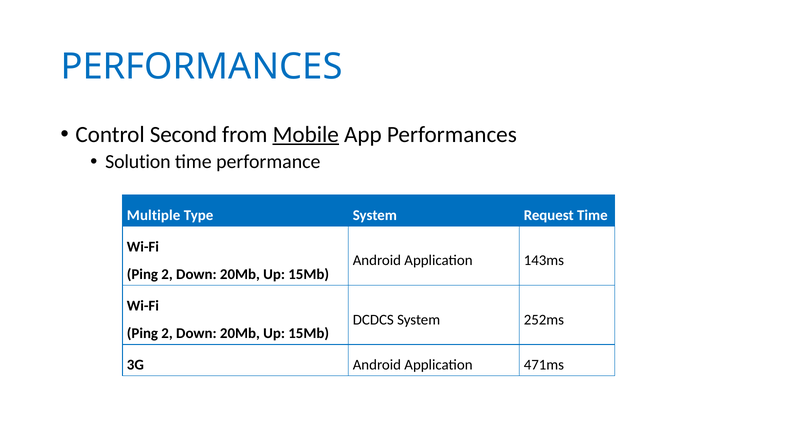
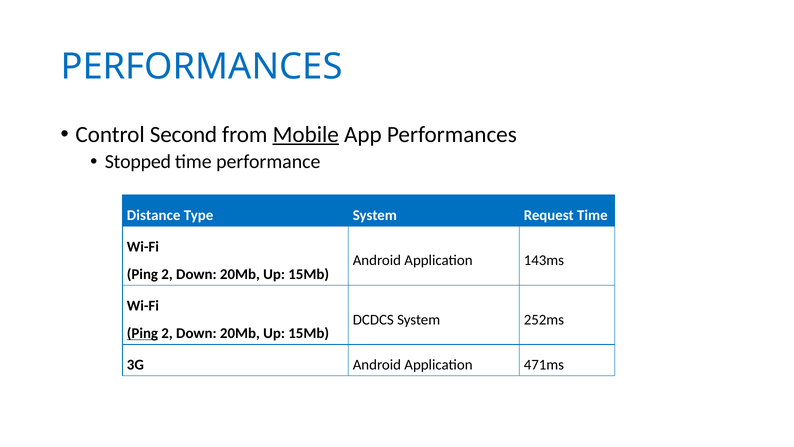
Solution: Solution -> Stopped (138, 162)
Multiple: Multiple -> Distance (154, 215)
Ping underline: none -> present (142, 333)
